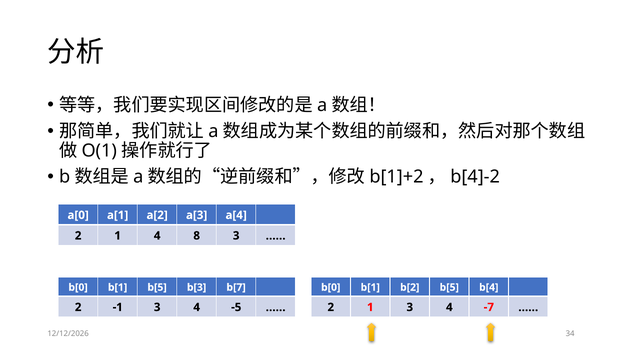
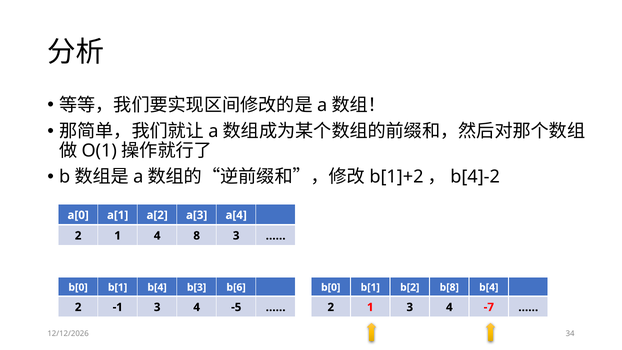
b[1 b[5: b[5 -> b[4 (157, 287)
b[7: b[7 -> b[6 (236, 287)
b[2 b[5: b[5 -> b[8 (449, 287)
